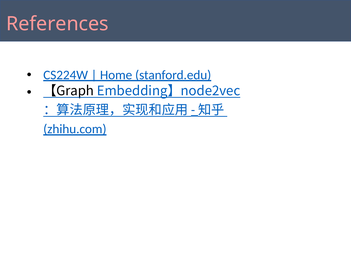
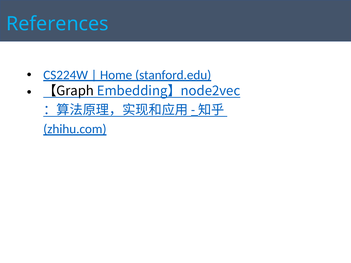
References colour: pink -> light blue (57, 24)
